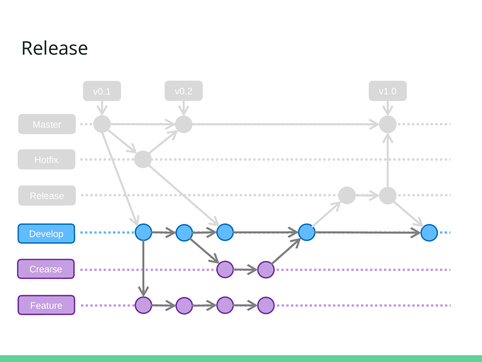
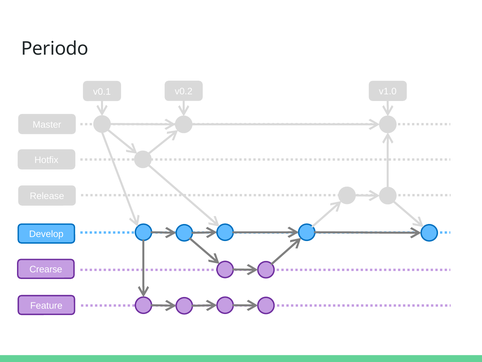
Release: Release -> Periodo (55, 49)
